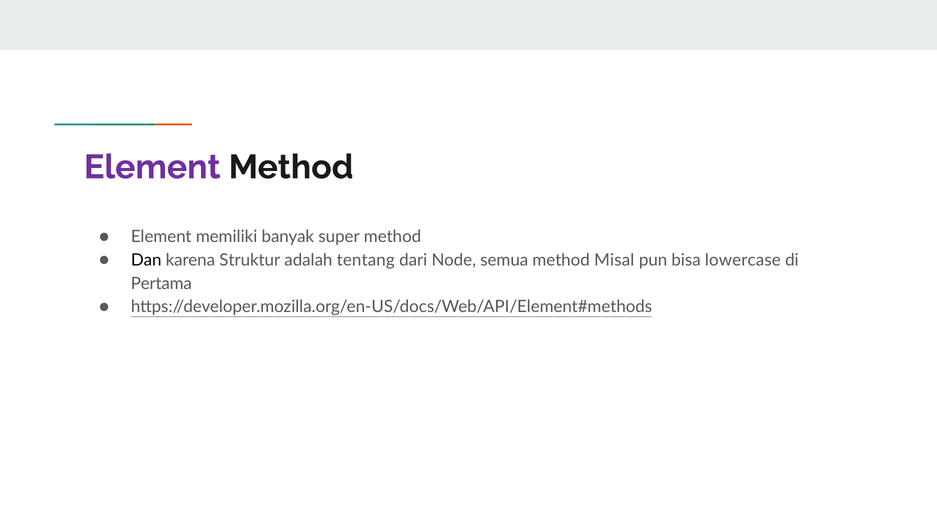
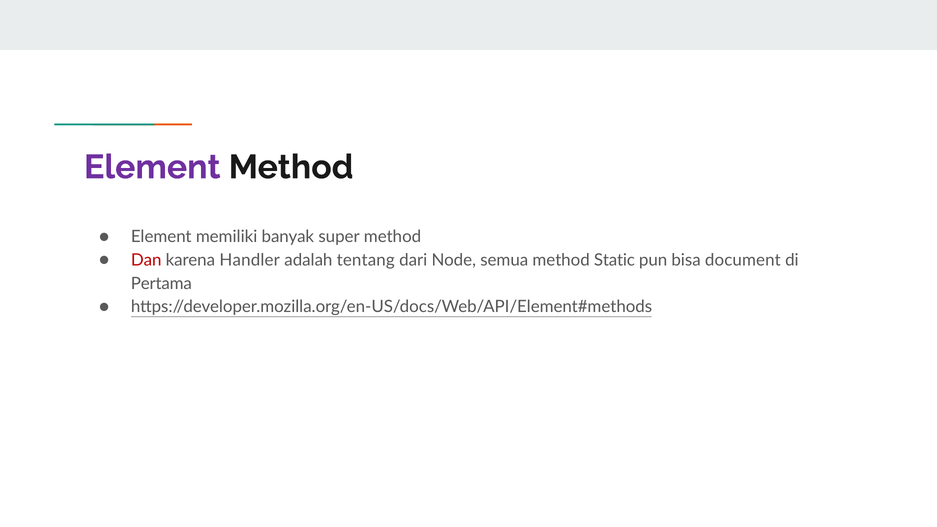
Dan colour: black -> red (146, 260)
Struktur: Struktur -> Handler (250, 260)
Misal: Misal -> Static (614, 260)
lowercase: lowercase -> document (743, 260)
